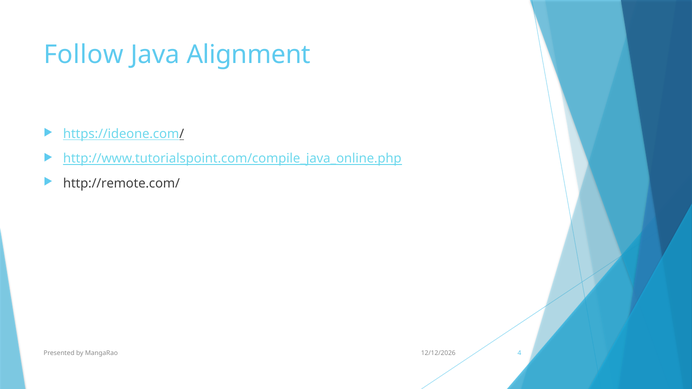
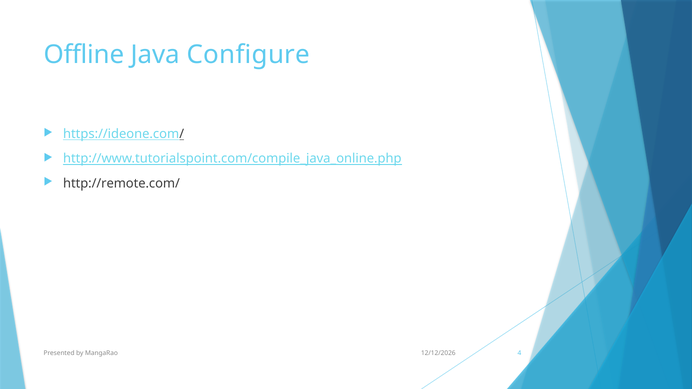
Follow: Follow -> Offline (84, 55)
Alignment: Alignment -> Configure (248, 55)
